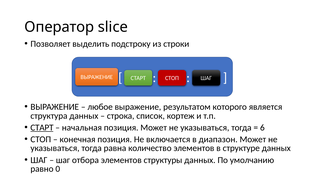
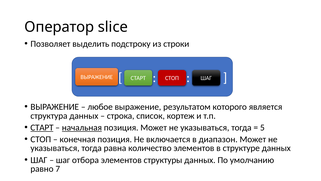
начальная underline: none -> present (82, 127)
6: 6 -> 5 (262, 127)
0: 0 -> 7 (58, 168)
